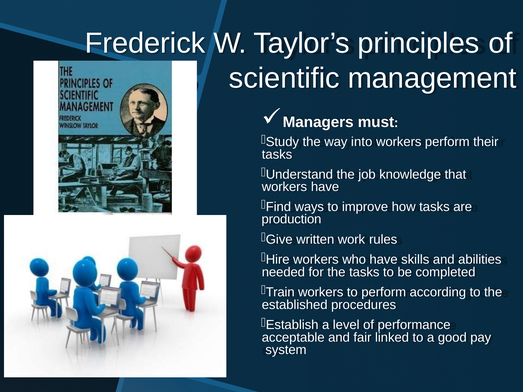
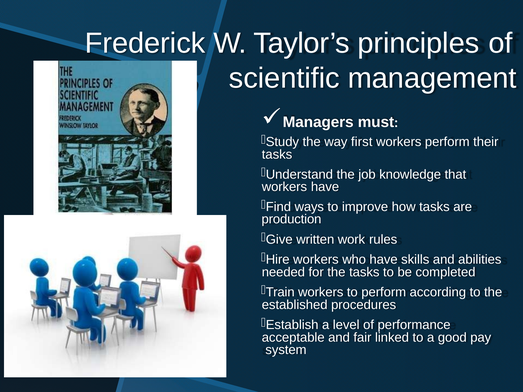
into: into -> first (362, 142)
